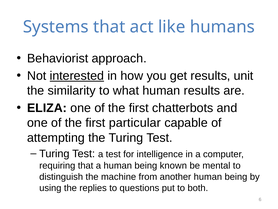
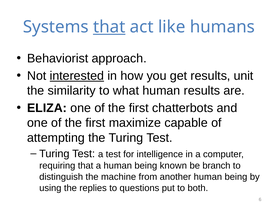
that underline: none -> present (109, 27)
particular: particular -> maximize (135, 123)
mental: mental -> branch (216, 165)
